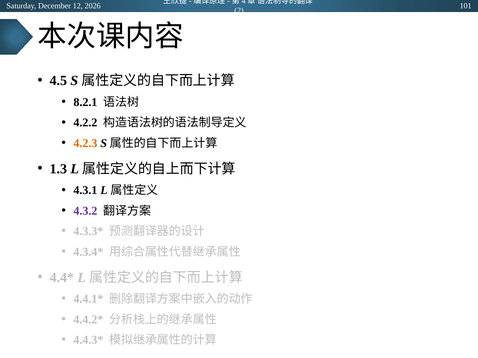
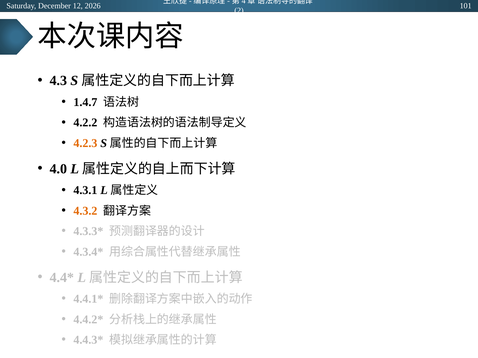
4.5: 4.5 -> 4.3 (58, 81)
8.2.1: 8.2.1 -> 1.4.7 (85, 102)
1.3: 1.3 -> 4.0 (58, 169)
4.3.2 colour: purple -> orange (85, 211)
